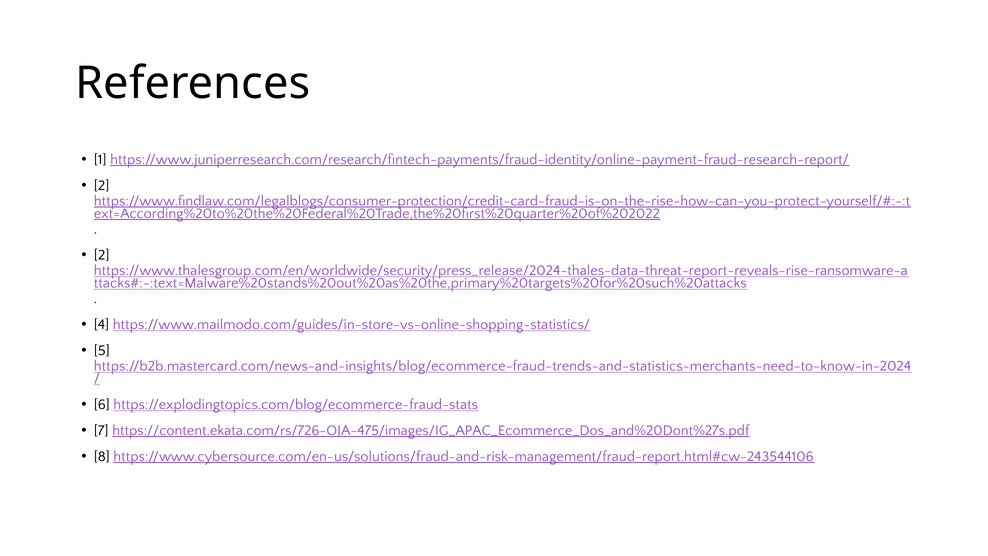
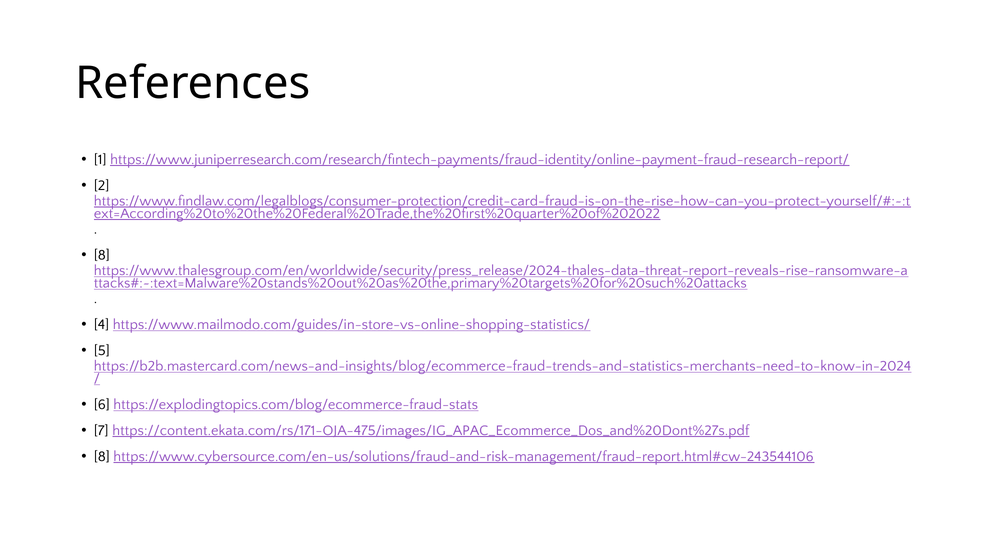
2: 2 -> 8 (102, 255)
https://content.ekata.com/rs/726-OJA-475/images/IG_APAC_Ecommerce_Dos_and%20Dont%27s.pdf: https://content.ekata.com/rs/726-OJA-475/images/IG_APAC_Ecommerce_Dos_and%20Dont%27s.pdf -> https://content.ekata.com/rs/171-OJA-475/images/IG_APAC_Ecommerce_Dos_and%20Dont%27s.pdf (431, 430)
